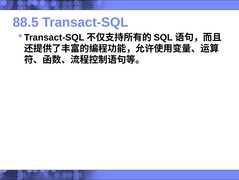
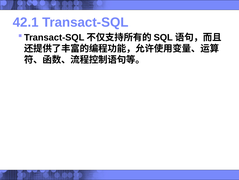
88.5: 88.5 -> 42.1 (26, 22)
